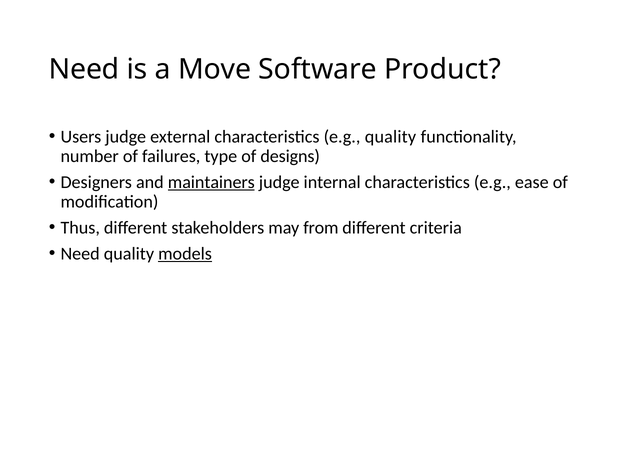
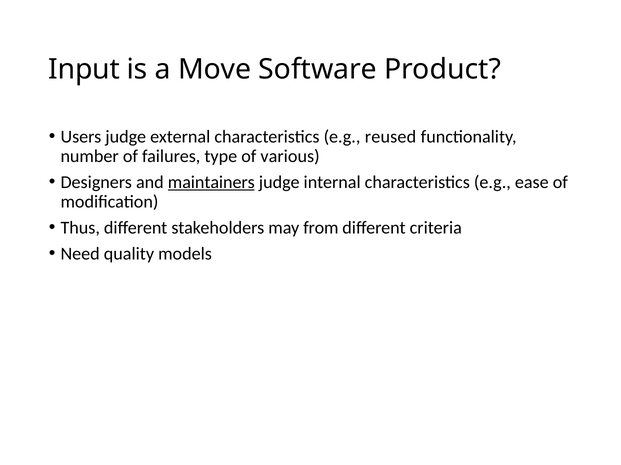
Need: Need -> Input (84, 70)
e.g quality: quality -> reused (391, 137)
designs: designs -> various (290, 156)
models underline: present -> none (185, 254)
